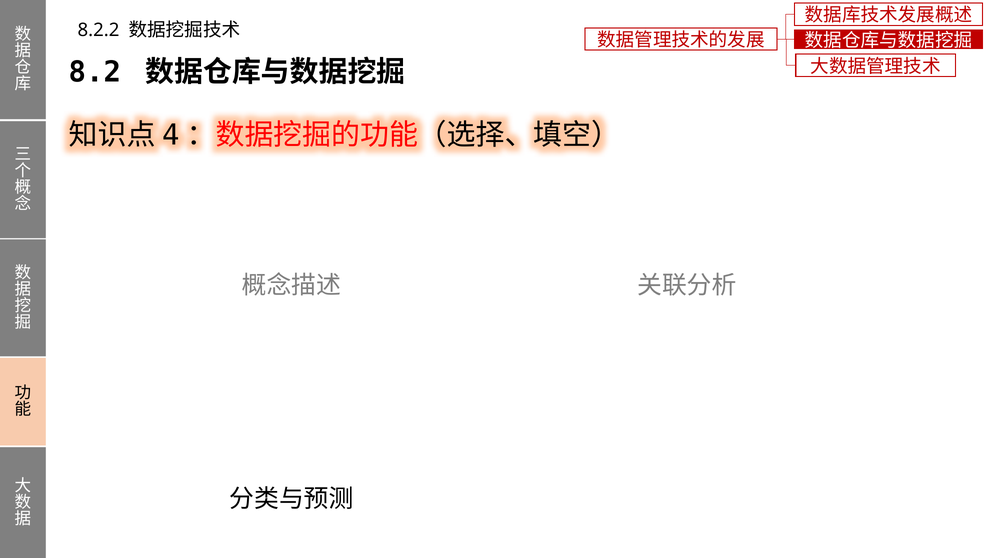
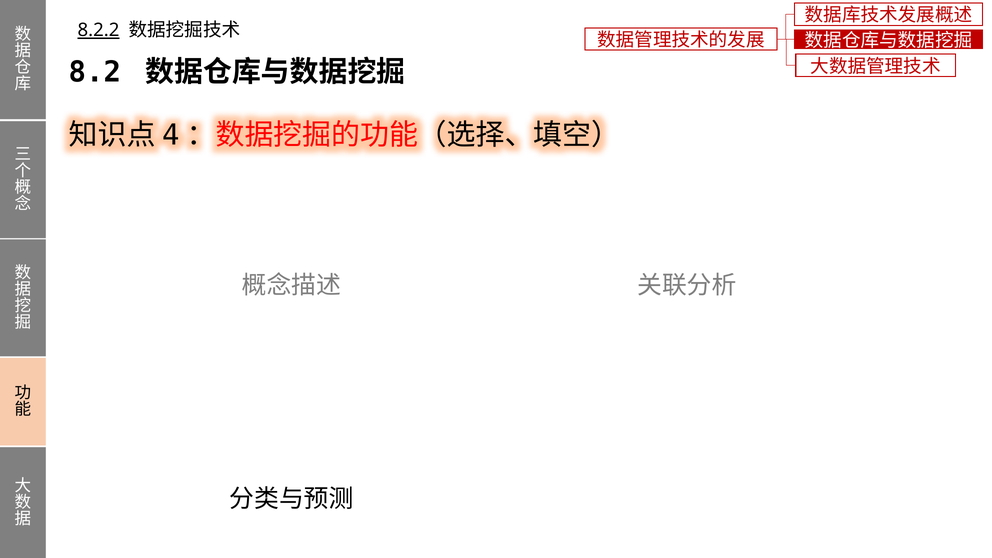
8.2.2 underline: none -> present (99, 30)
